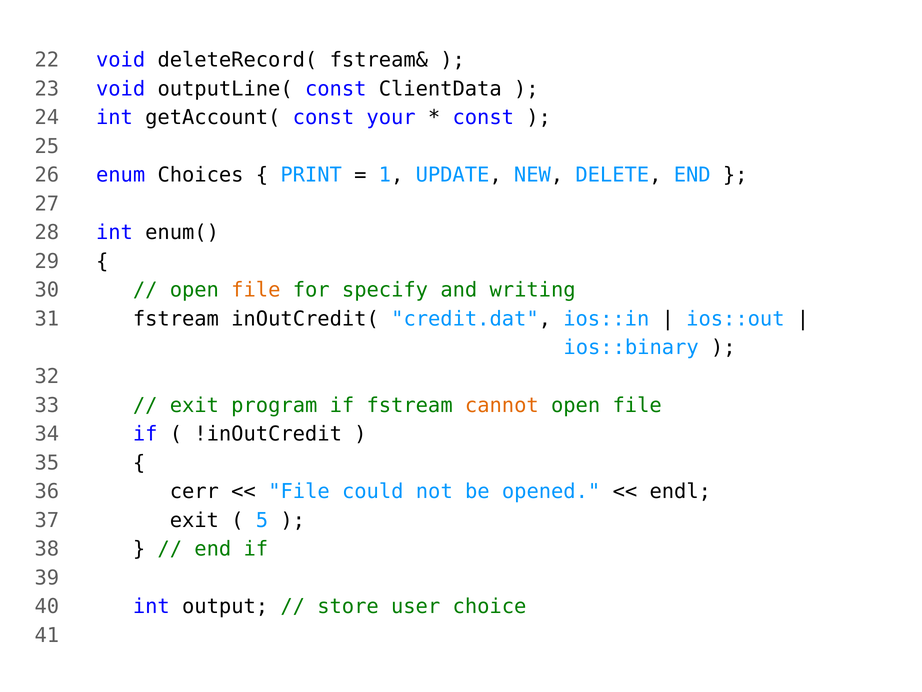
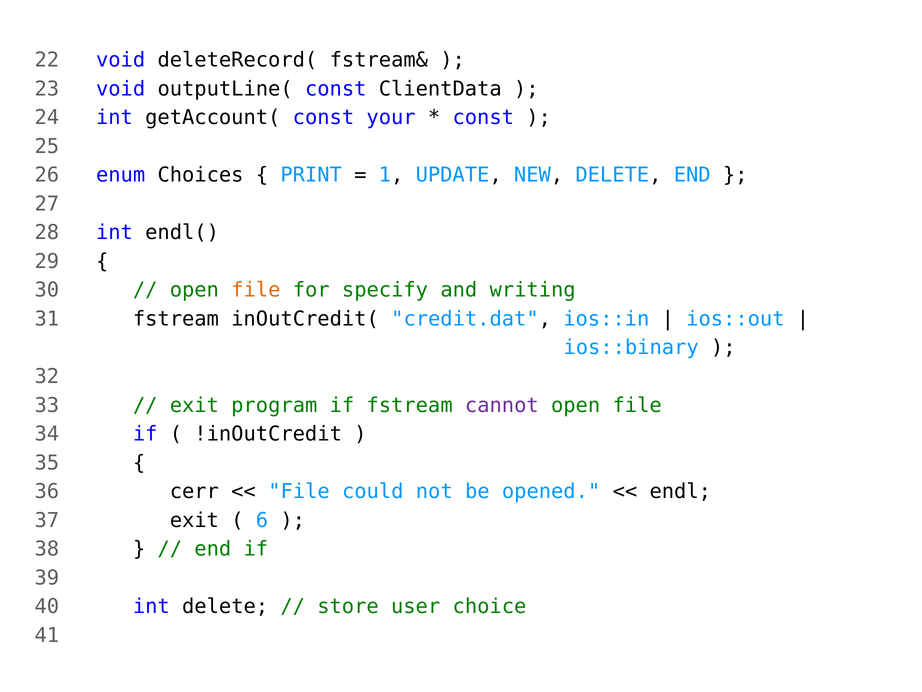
enum(: enum( -> endl( (182, 232)
cannot colour: orange -> purple (502, 405)
5: 5 -> 6 (262, 520)
int output: output -> delete (225, 606)
